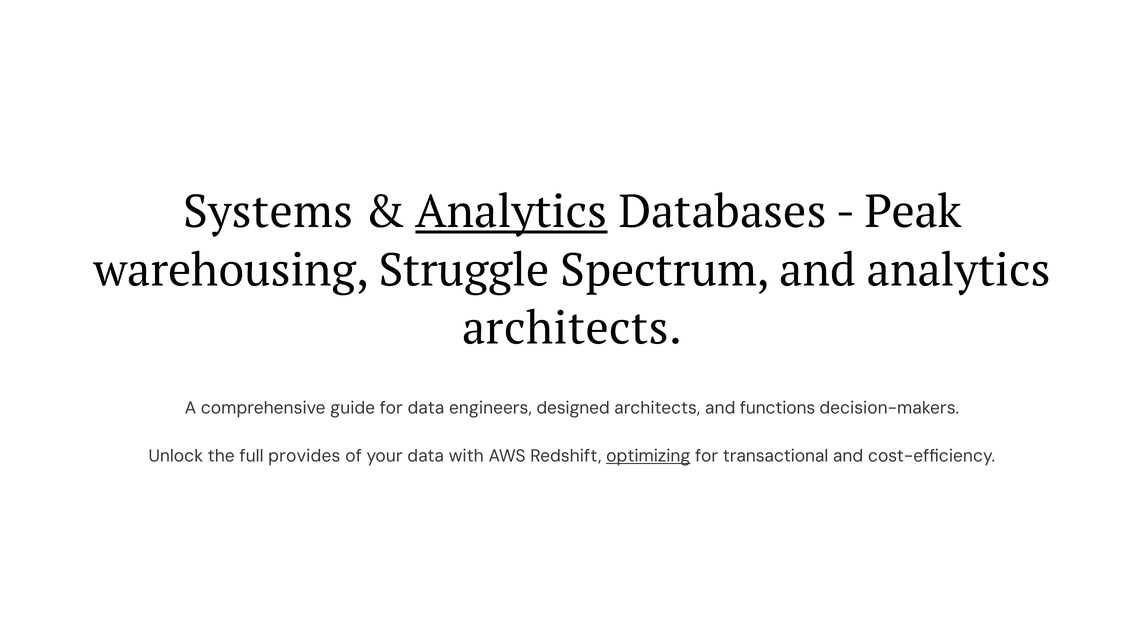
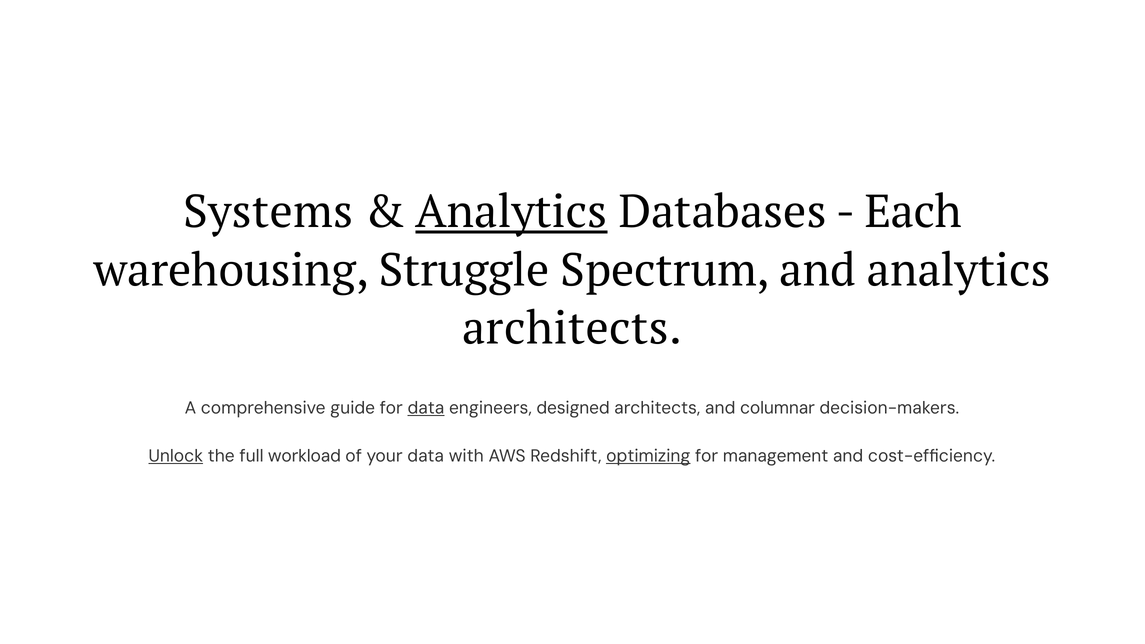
Peak: Peak -> Each (913, 212)
data underline: none -> present (426, 408)
functions: functions -> columnar (778, 408)
Unlock underline: none -> present (176, 456)
provides: provides -> workload (304, 456)
transactional: transactional -> management (776, 456)
